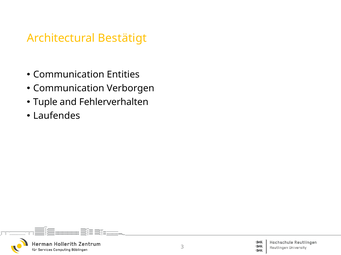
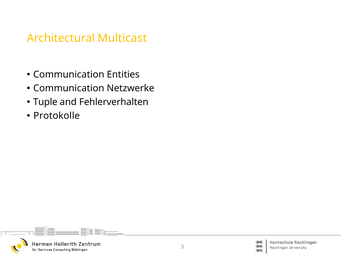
Bestätigt: Bestätigt -> Multicast (122, 38)
Verborgen: Verborgen -> Netzwerke (131, 89)
Laufendes: Laufendes -> Protokolle (57, 116)
